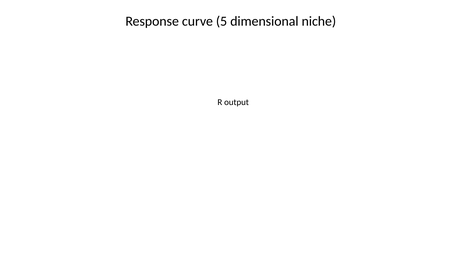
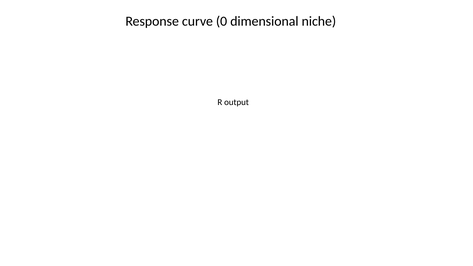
5: 5 -> 0 (222, 21)
